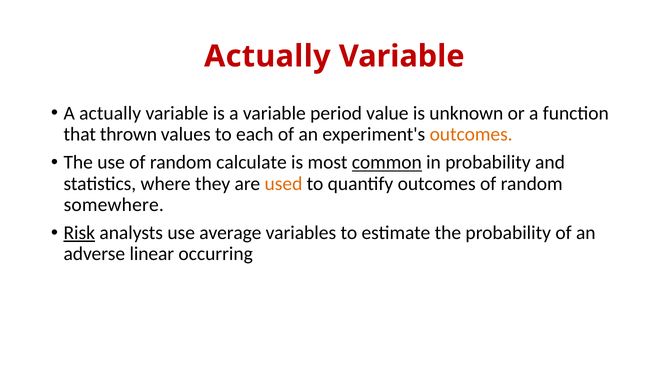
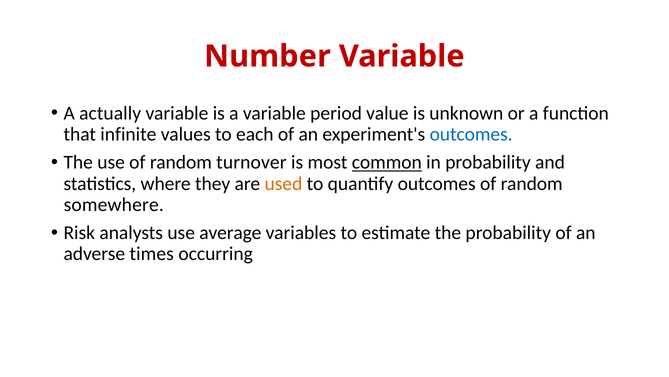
Actually: Actually -> Number (267, 56)
thrown: thrown -> infinite (128, 134)
outcomes colour: orange -> blue (471, 134)
calculate: calculate -> turnover (251, 162)
Risk underline: present -> none (79, 232)
linear: linear -> times (152, 254)
